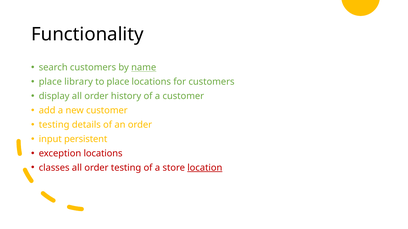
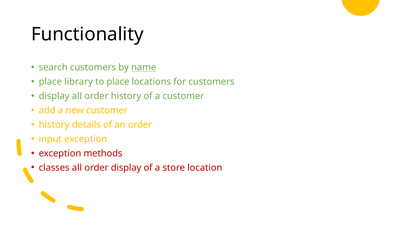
testing: testing -> history (54, 125)
input persistent: persistent -> exception (86, 139)
exception locations: locations -> methods (103, 154)
order testing: testing -> display (126, 168)
location underline: present -> none (205, 168)
